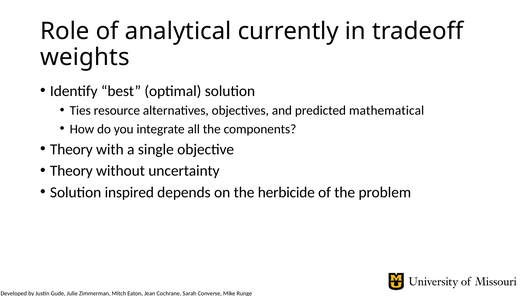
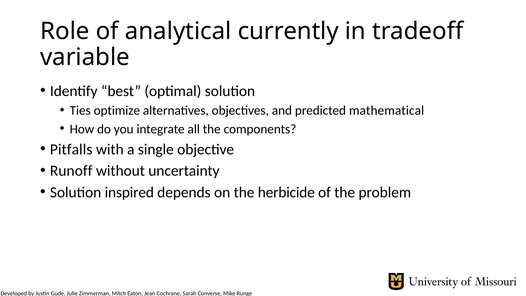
weights: weights -> variable (85, 57)
resource: resource -> optimize (117, 111)
Theory: Theory -> Pitfalls (71, 149)
Theory: Theory -> Runoff (71, 171)
